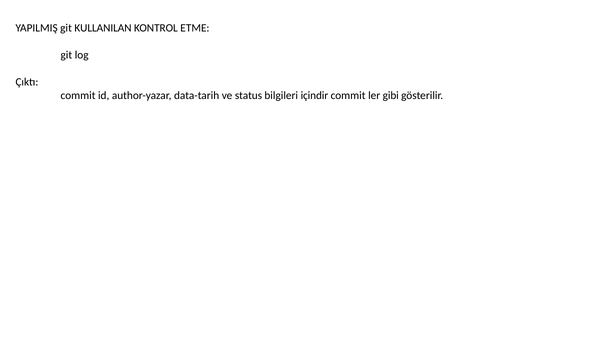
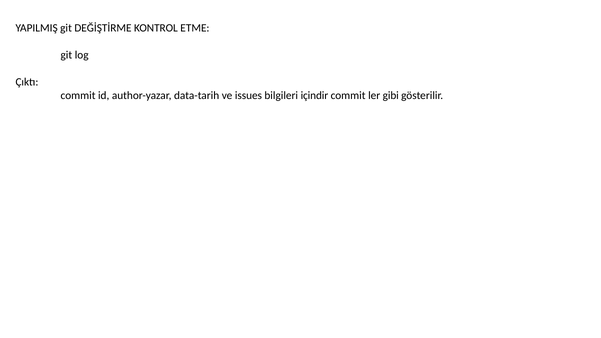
KULLANILAN: KULLANILAN -> DEĞİŞTİRME (103, 28)
status: status -> issues (248, 96)
